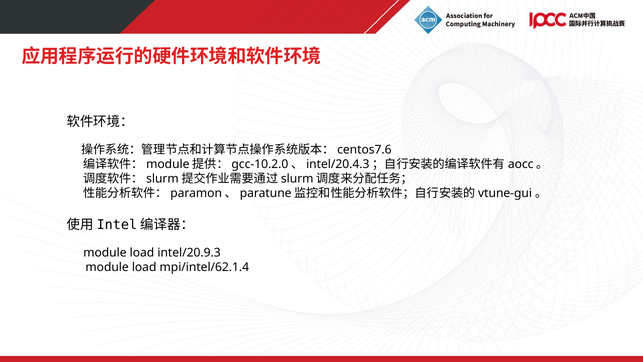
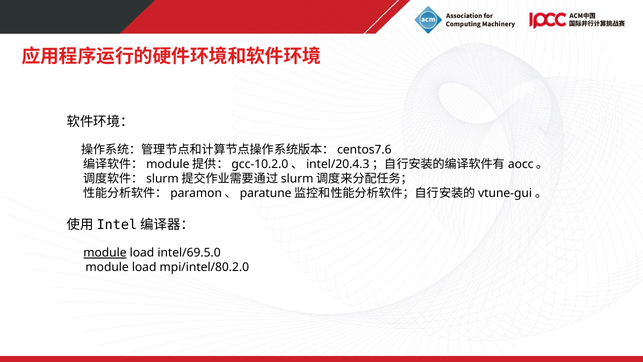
module underline: none -> present (105, 253)
intel/20.9.3: intel/20.9.3 -> intel/69.5.0 (189, 253)
mpi/intel/62.1.4: mpi/intel/62.1.4 -> mpi/intel/80.2.0 (204, 267)
